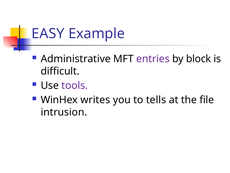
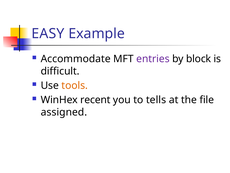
Administrative: Administrative -> Accommodate (76, 59)
tools colour: purple -> orange (75, 85)
writes: writes -> recent (95, 100)
intrusion: intrusion -> assigned (64, 112)
